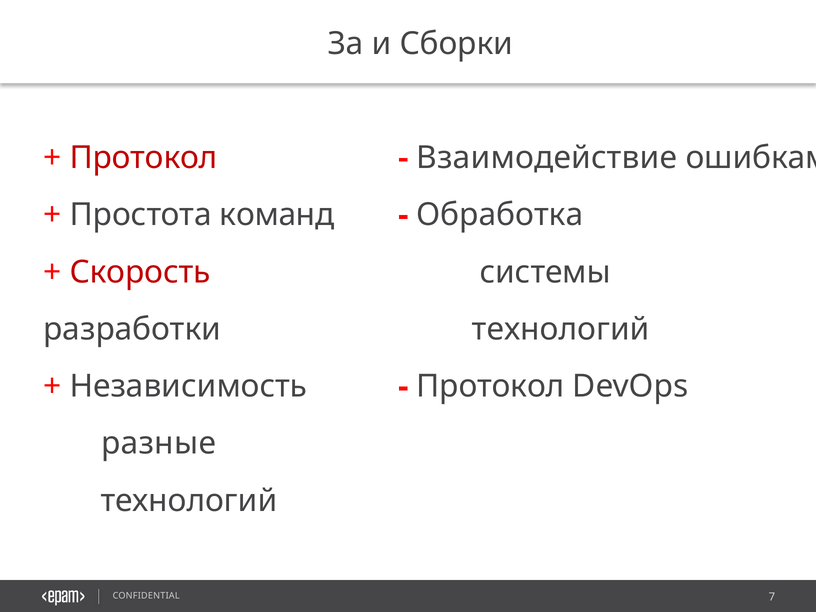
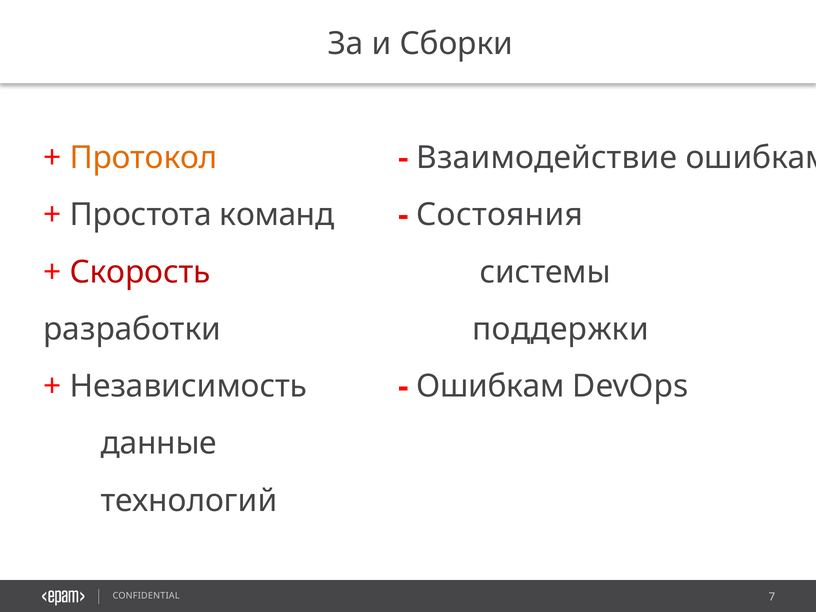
Протокол colour: red -> orange (144, 158)
Обработка: Обработка -> Состояния (500, 215)
технологий: технологий -> поддержки (561, 329)
Протокол: Протокол -> Ошибкам (490, 386)
разные: разные -> данные (159, 443)
